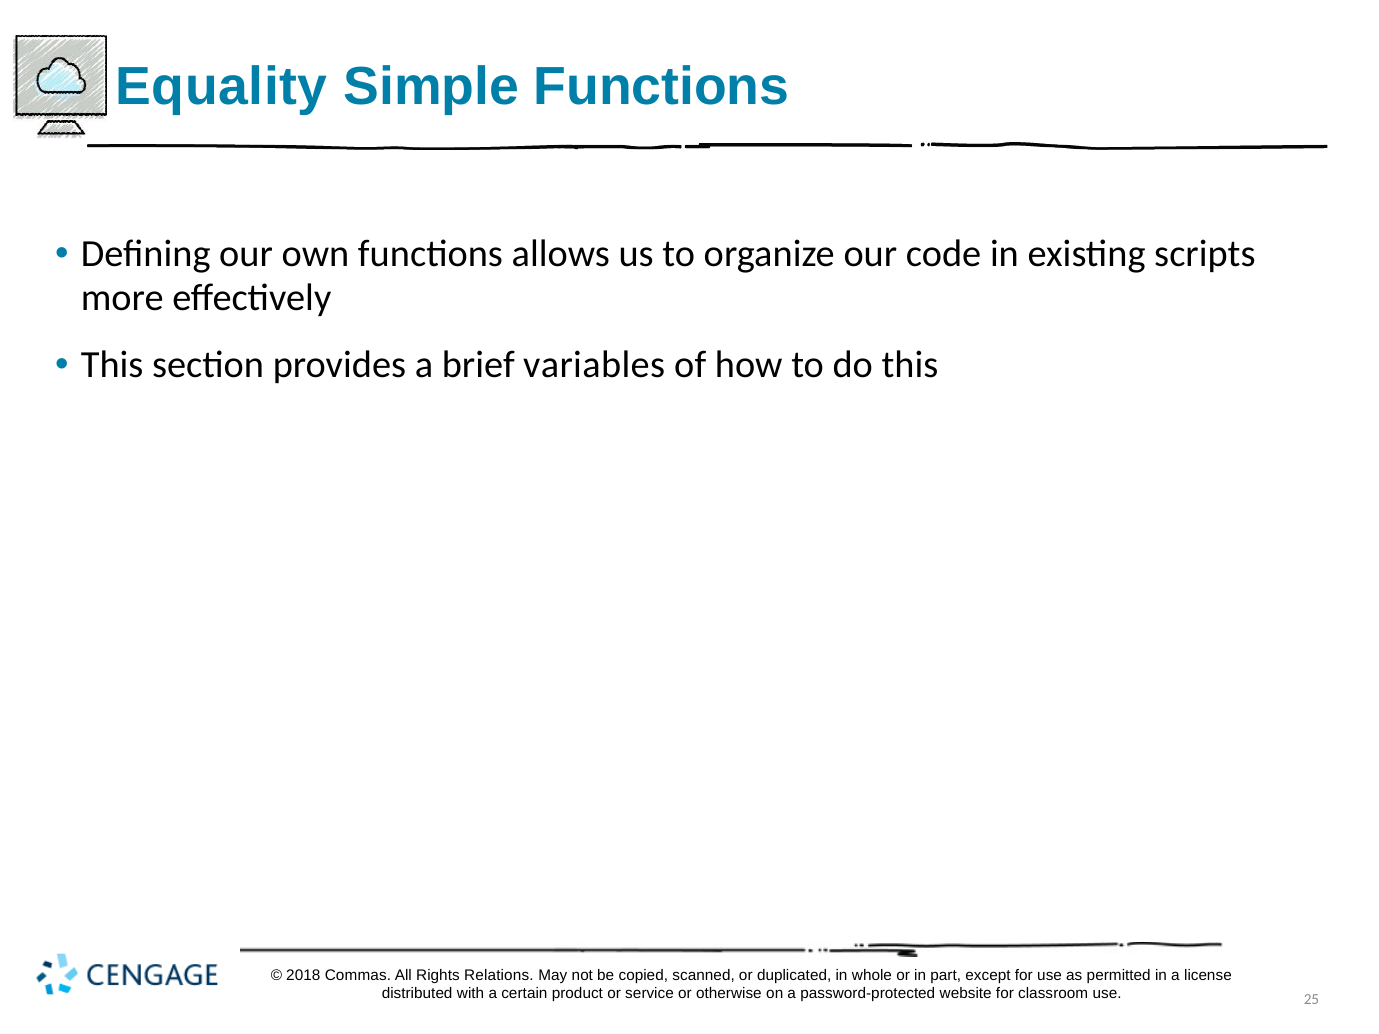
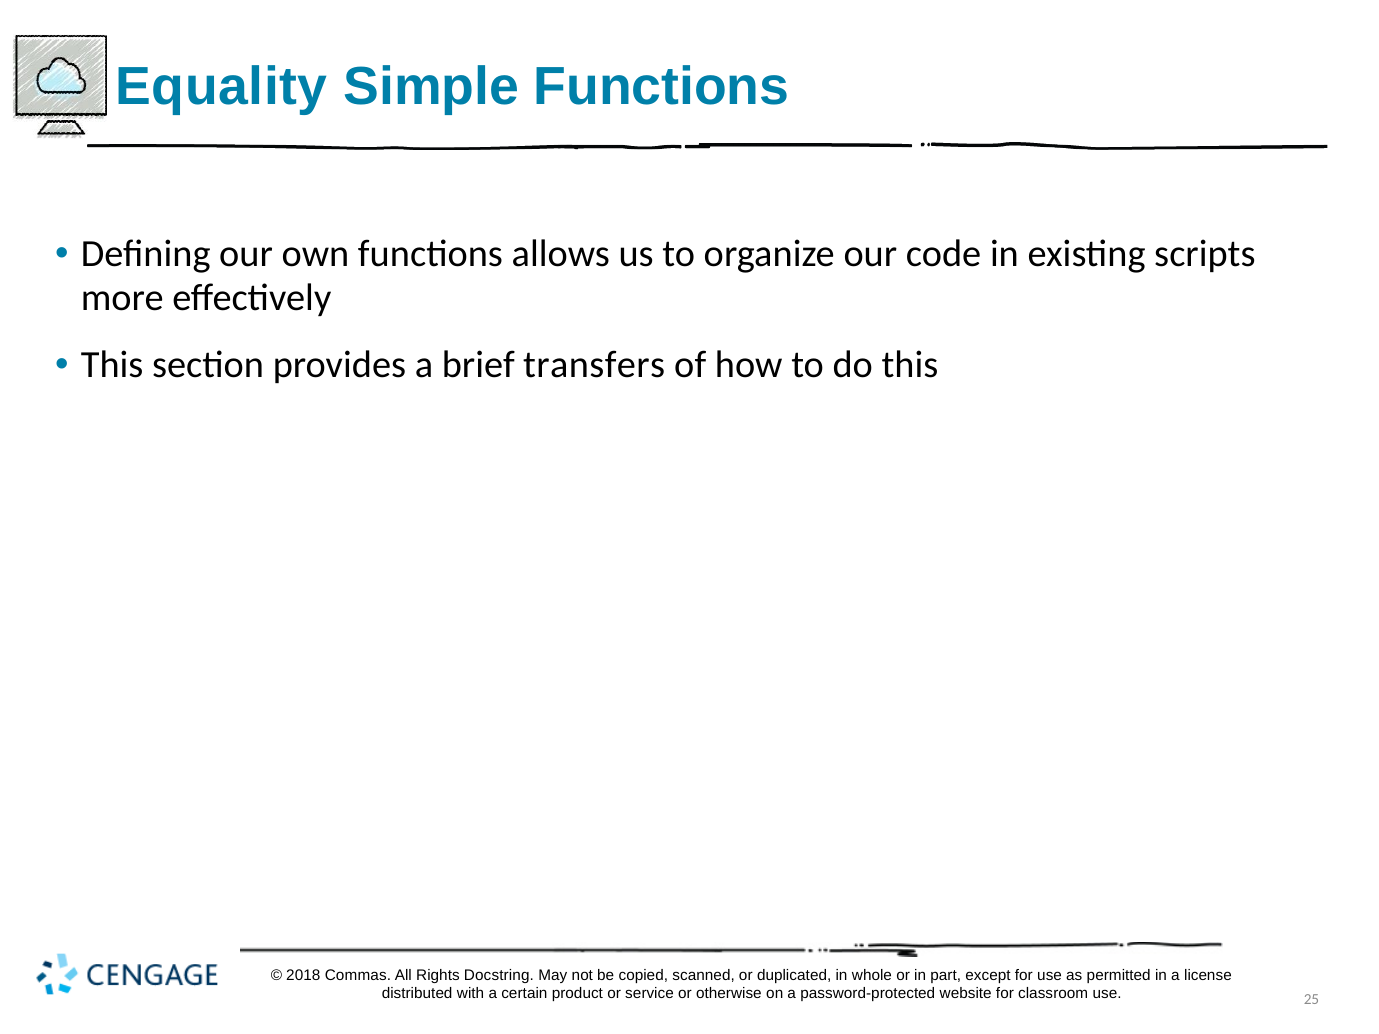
variables: variables -> transfers (594, 365)
Relations: Relations -> Docstring (499, 976)
